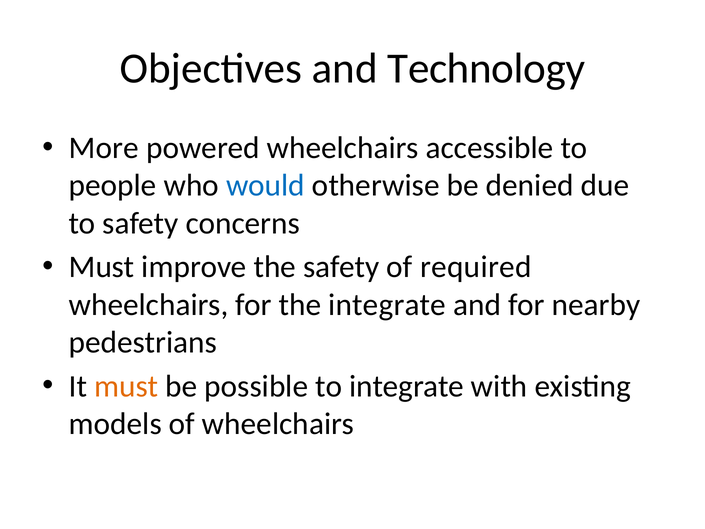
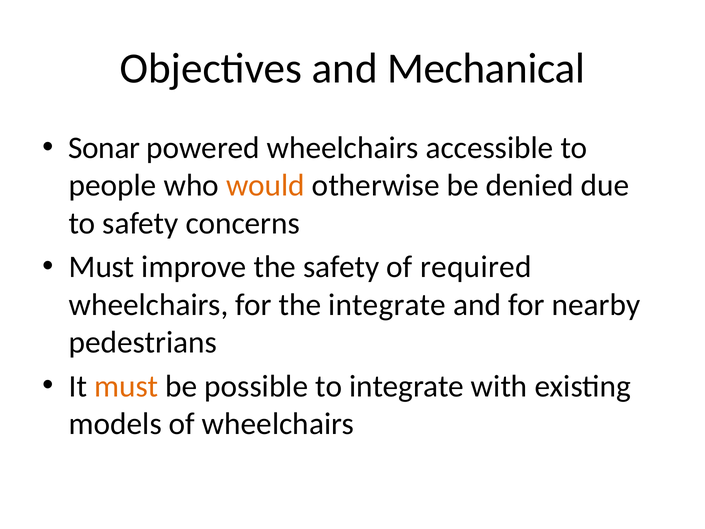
Technology: Technology -> Mechanical (486, 68)
More: More -> Sonar (104, 148)
would colour: blue -> orange (265, 186)
